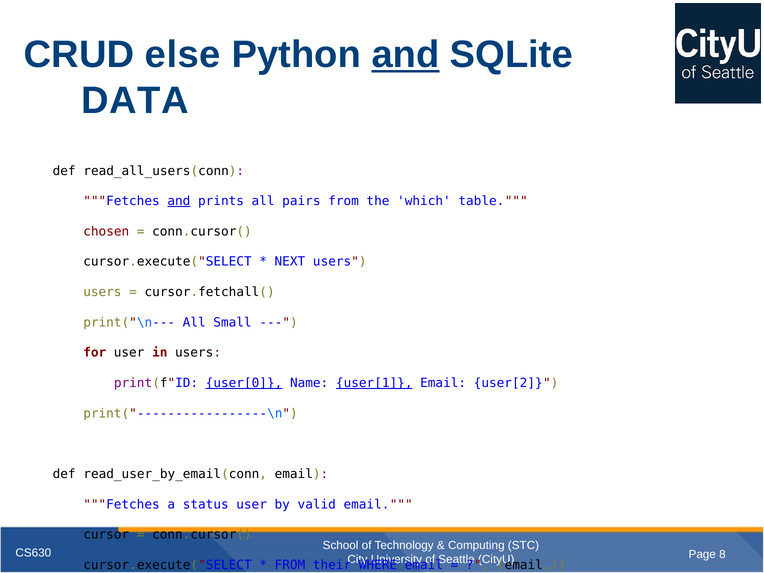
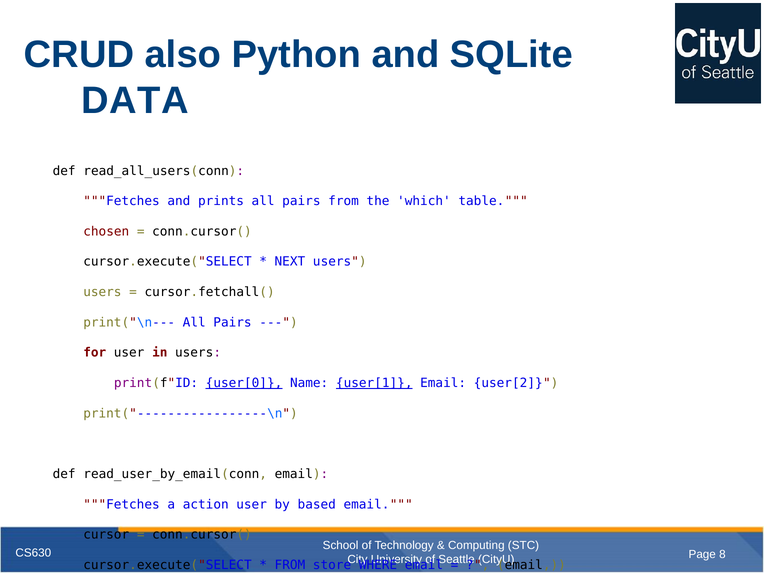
CRUD else: else -> also (183, 55)
and underline: present -> none (405, 55)
and underline: present -> none (179, 201)
print("\n--- All Small: Small -> Pairs (232, 322)
status: status -> action (206, 504)
valid: valid -> based (317, 504)
their: their -> store (332, 565)
